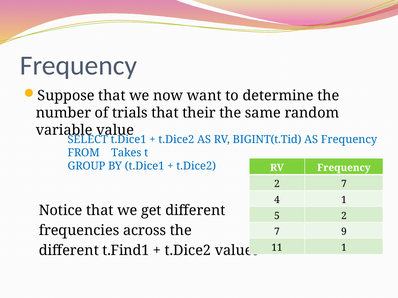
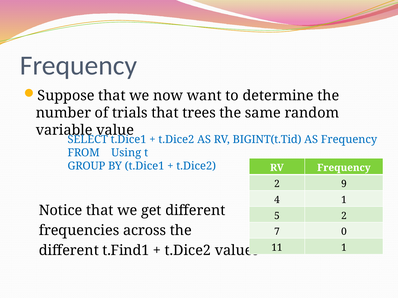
their: their -> trees (199, 113)
Takes: Takes -> Using (126, 153)
7: 7 -> 9 (344, 184)
9: 9 -> 0 (344, 232)
